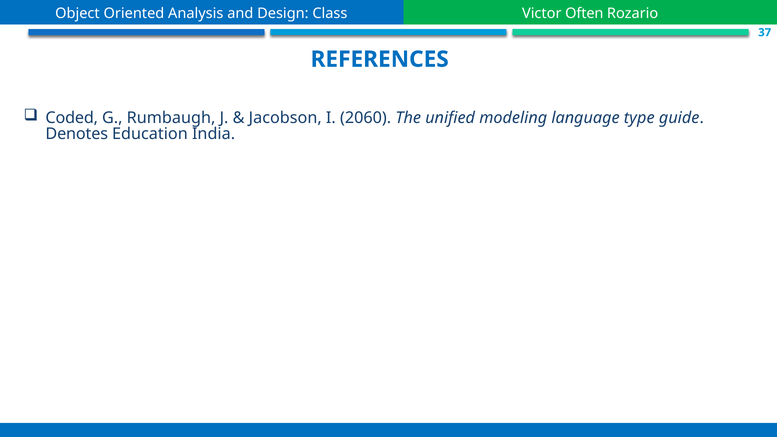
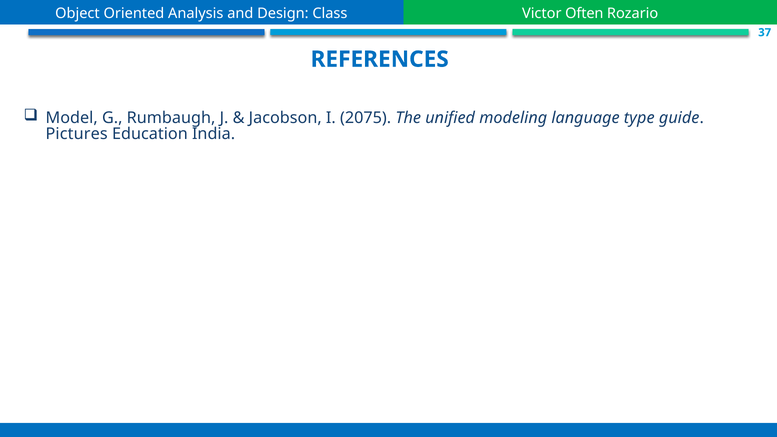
Coded: Coded -> Model (72, 118)
2060: 2060 -> 2075 (366, 118)
Denotes: Denotes -> Pictures (77, 134)
